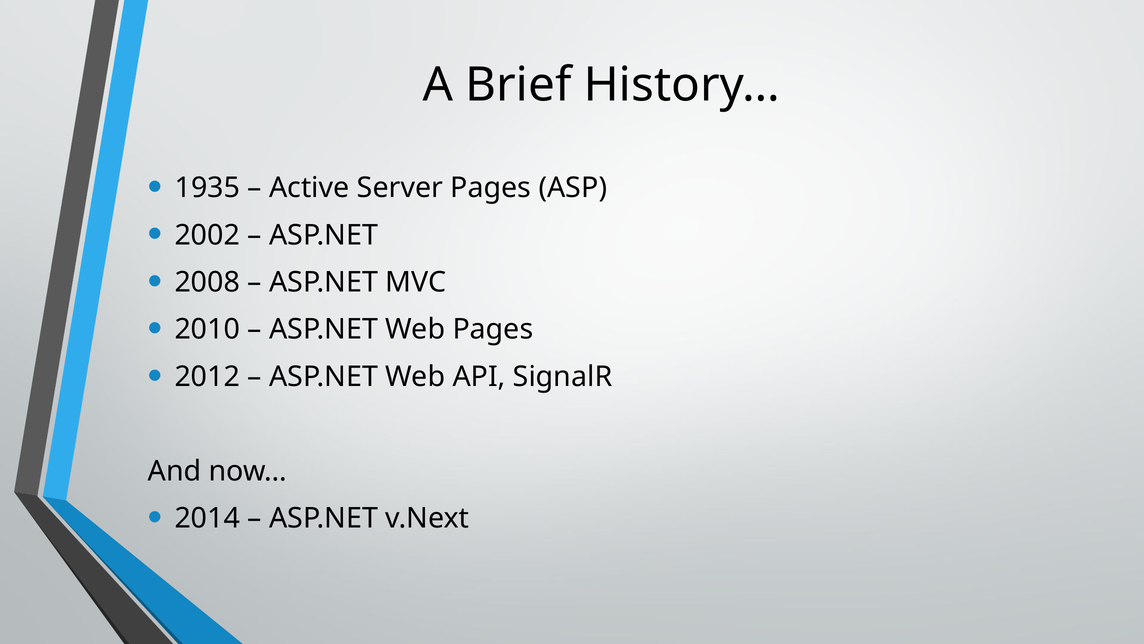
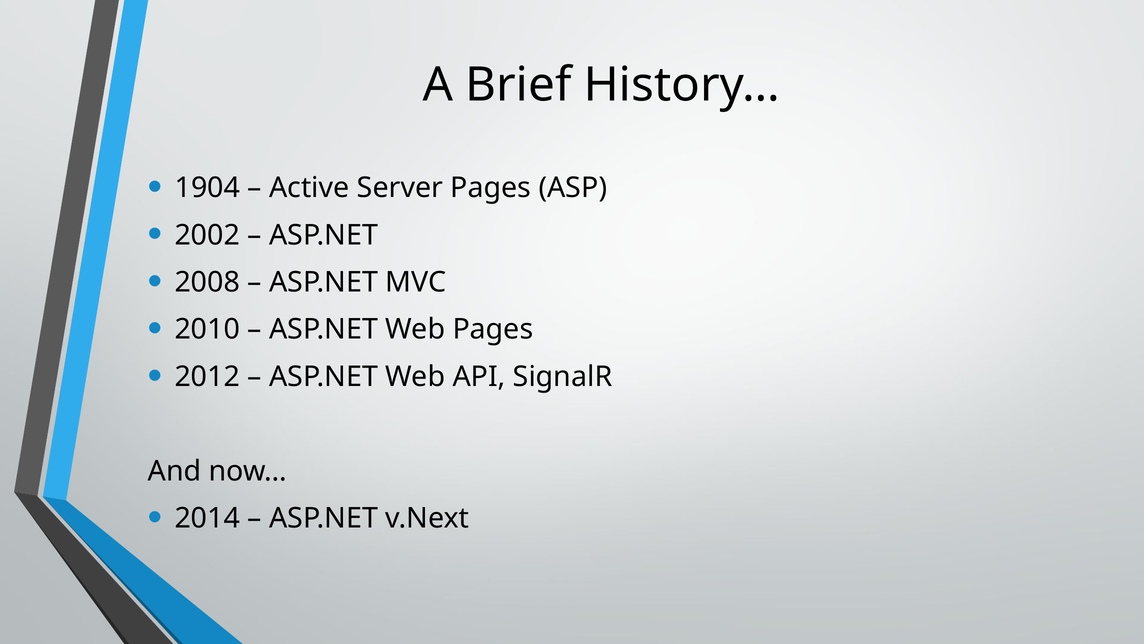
1935: 1935 -> 1904 (207, 188)
